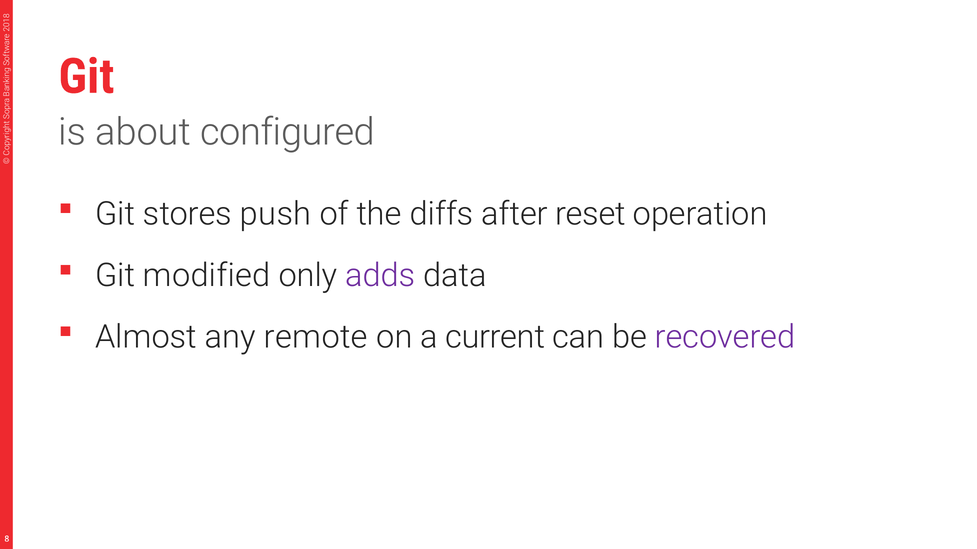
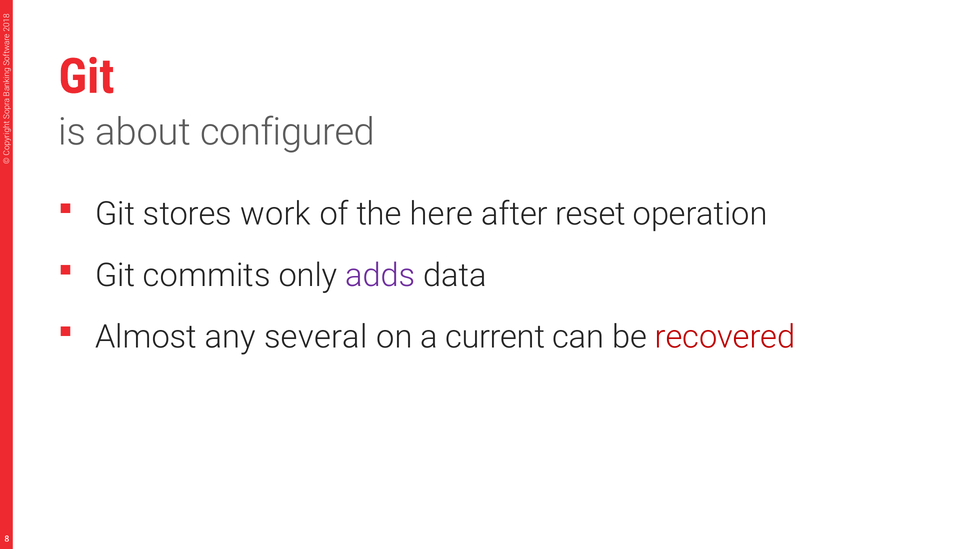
push: push -> work (276, 214)
diffs: diffs -> here (441, 214)
modified: modified -> commits (207, 276)
remote: remote -> several (316, 337)
recovered colour: purple -> red (725, 337)
